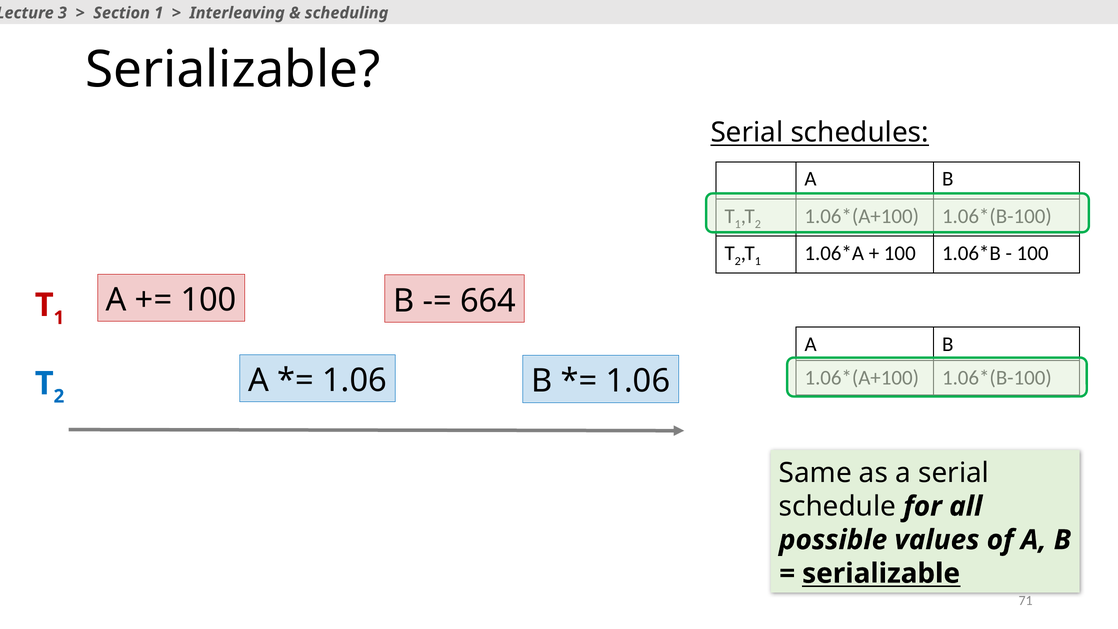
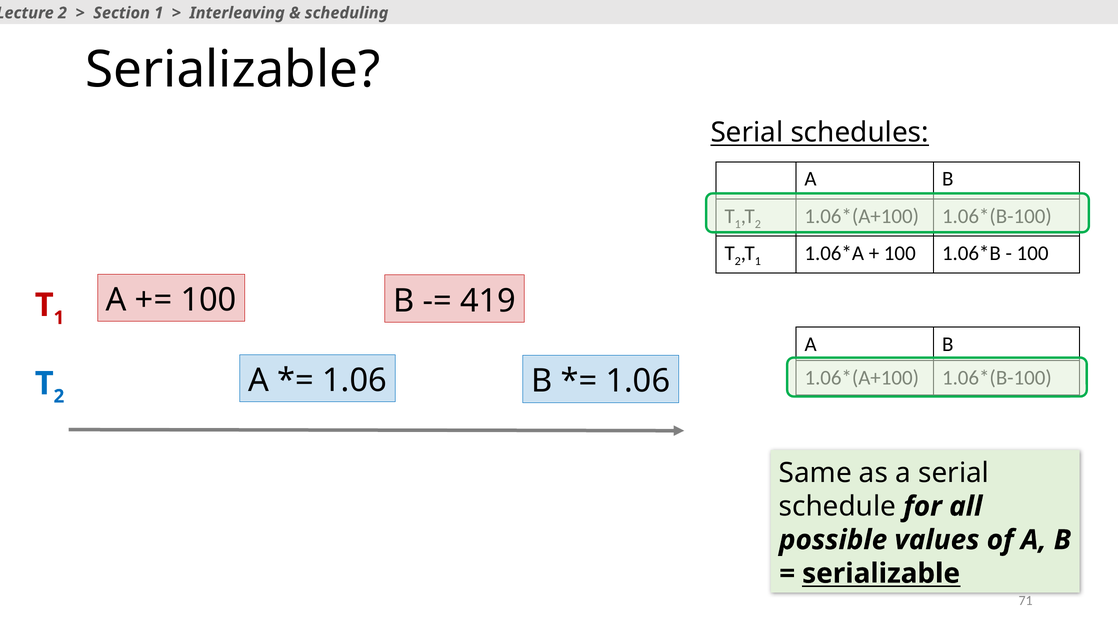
3: 3 -> 2 (62, 13)
664: 664 -> 419 (488, 301)
